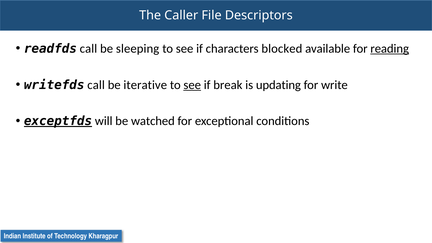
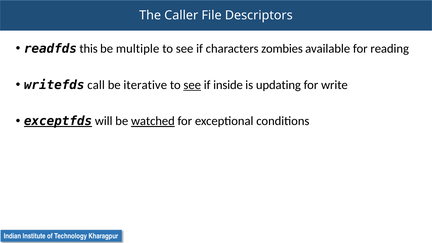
readfds call: call -> this (89, 49)
sleeping: sleeping -> multiple (138, 49)
blocked: blocked -> zombies (282, 49)
reading underline: present -> none (390, 49)
break: break -> inside (228, 85)
watched underline: none -> present (153, 121)
